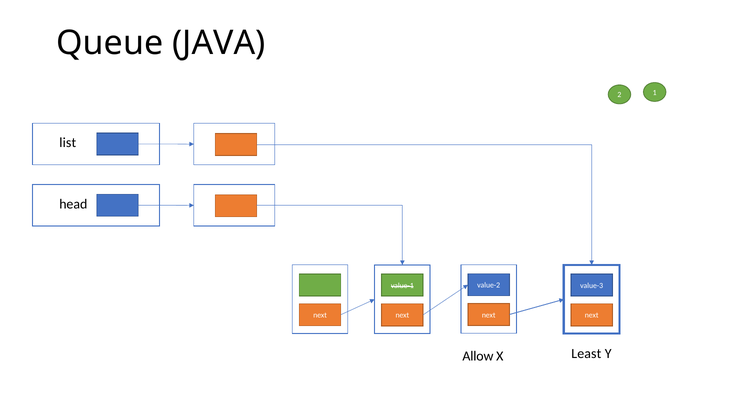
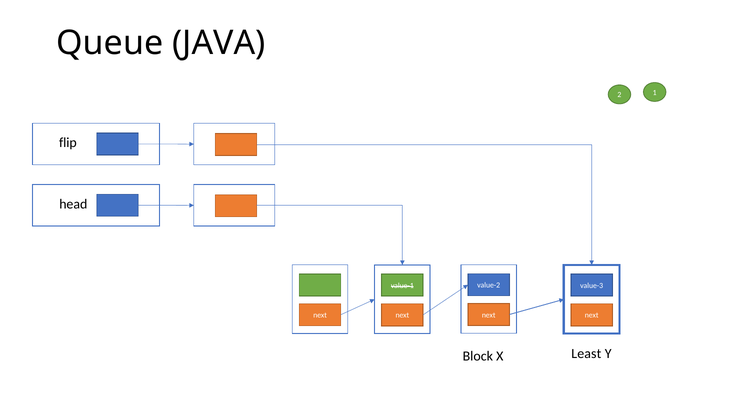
list: list -> flip (68, 143)
Allow: Allow -> Block (478, 356)
